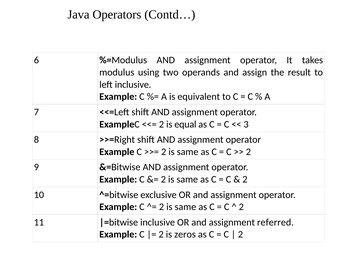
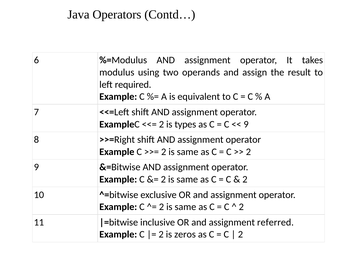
left inclusive: inclusive -> required (133, 84)
equal: equal -> types (185, 124)
3: 3 -> 9 (246, 124)
